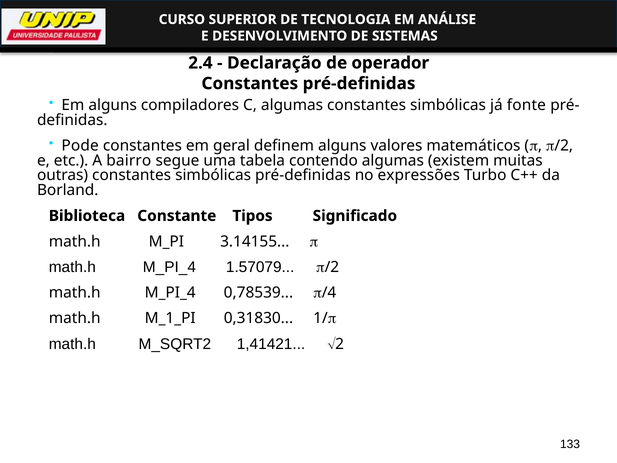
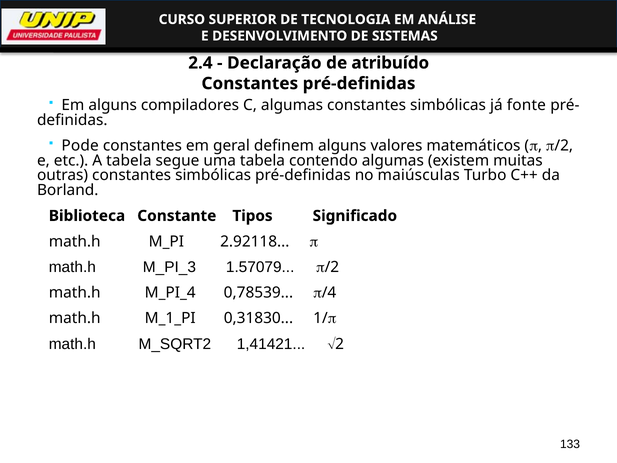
operador: operador -> atribuído (390, 63)
A bairro: bairro -> tabela (129, 160)
expressões: expressões -> maiúsculas (419, 175)
3.14155: 3.14155 -> 2.92118 (255, 241)
M_PI_4: M_PI_4 -> M_PI_3 (169, 267)
